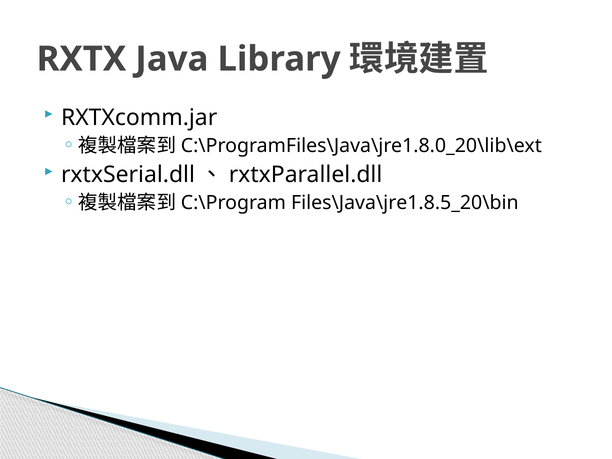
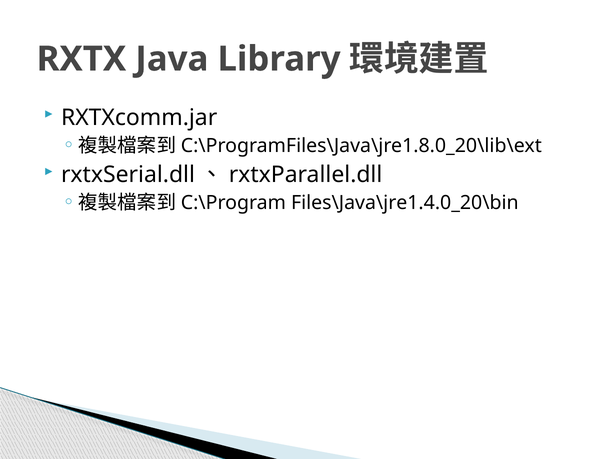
Files\Java\jre1.8.5_20\bin: Files\Java\jre1.8.5_20\bin -> Files\Java\jre1.4.0_20\bin (405, 203)
